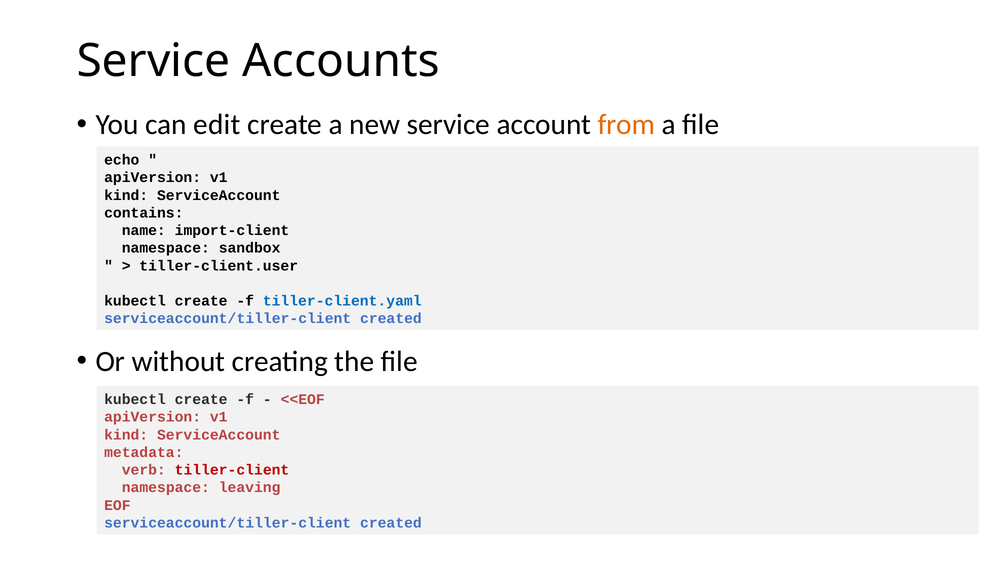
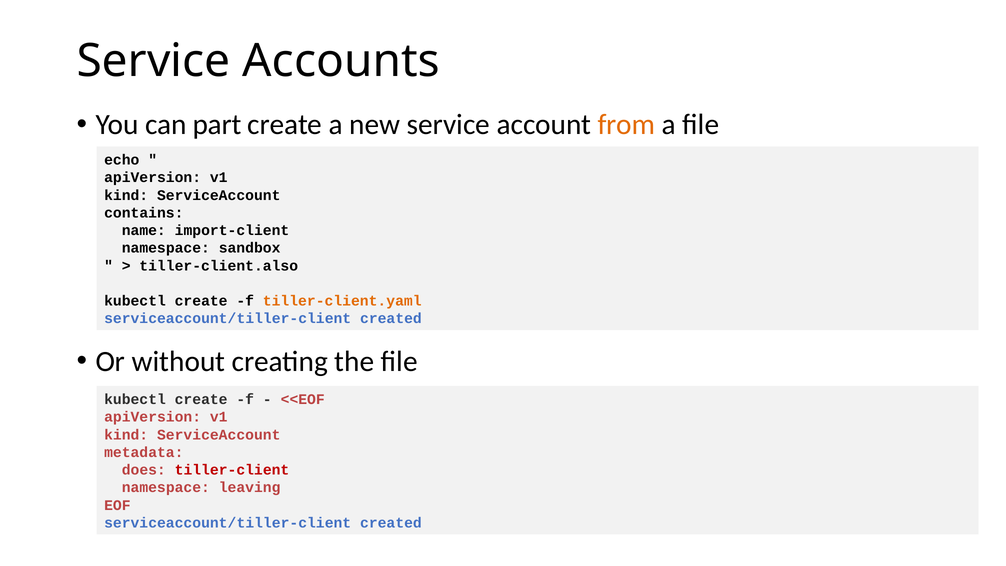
edit: edit -> part (217, 125)
tiller-client.user: tiller-client.user -> tiller-client.also (219, 266)
tiller-client.yaml colour: blue -> orange (342, 301)
verb: verb -> does (144, 470)
